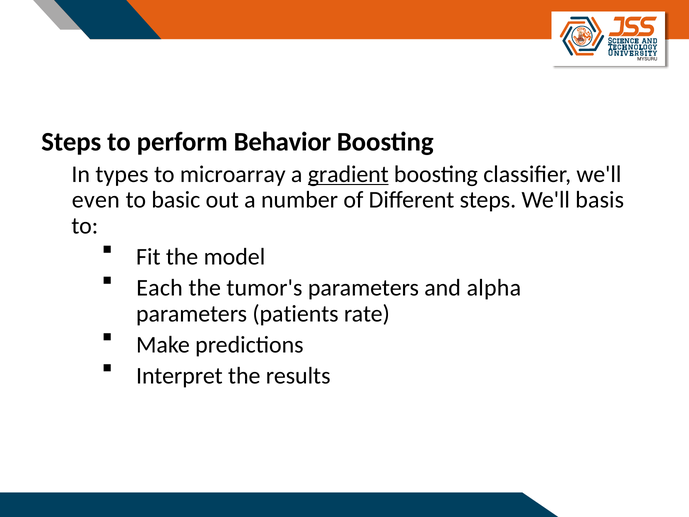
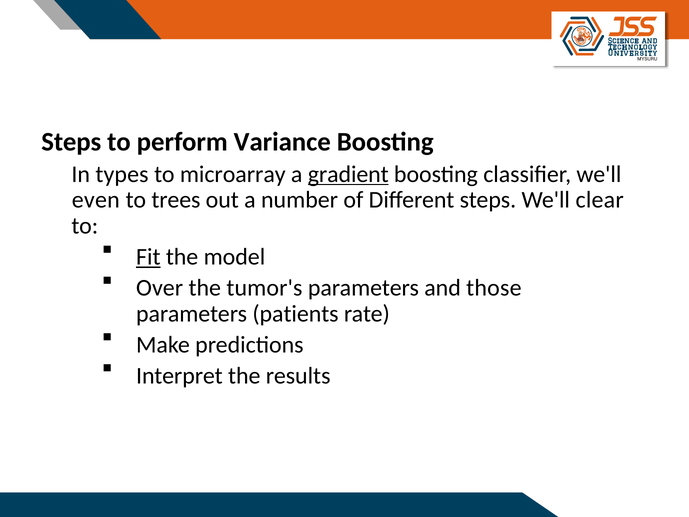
Behavior: Behavior -> Variance (282, 142)
basic: basic -> trees (176, 200)
basis: basis -> clear (600, 200)
Fit underline: none -> present (148, 257)
Each: Each -> Over (160, 288)
alpha: alpha -> those (494, 288)
